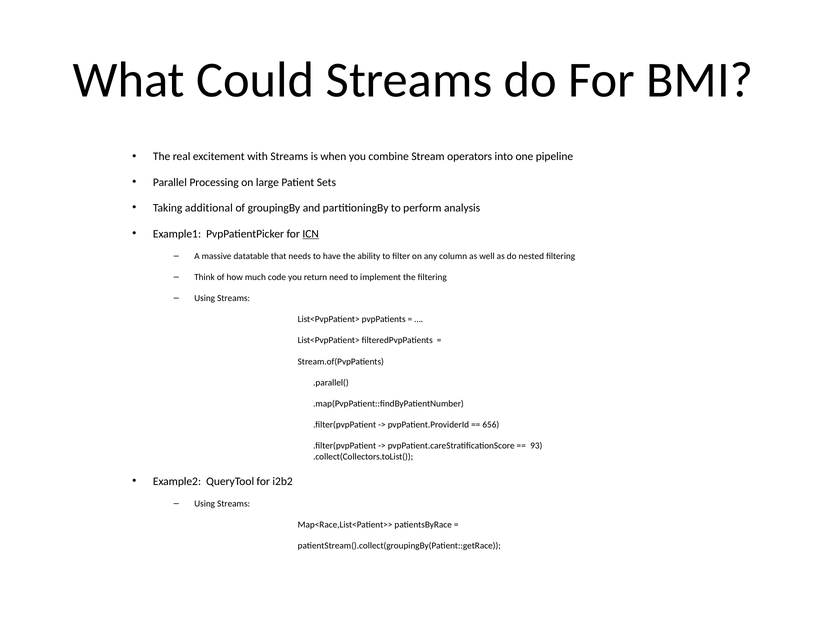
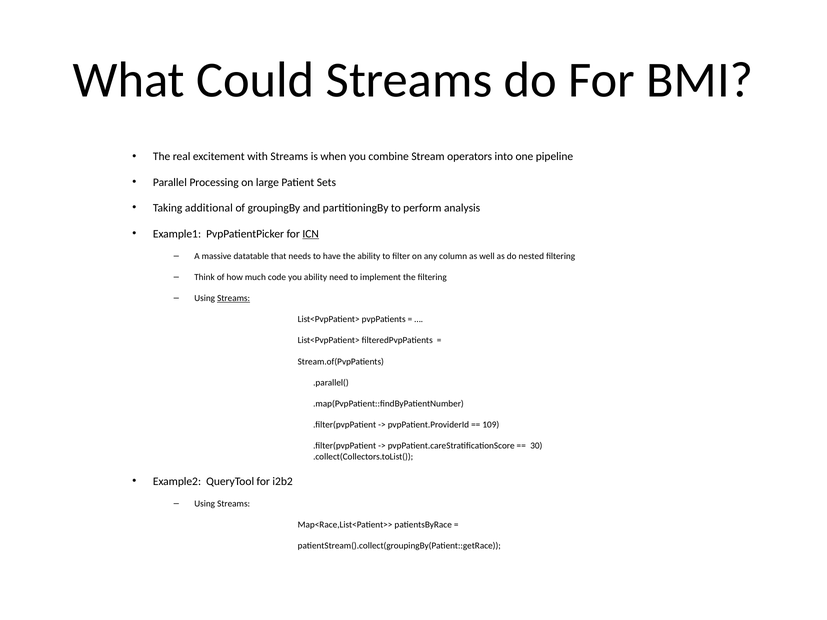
you return: return -> ability (316, 277)
Streams underline: none -> present (234, 298)
656: 656 -> 109 (491, 425)
93: 93 -> 30 (536, 446)
